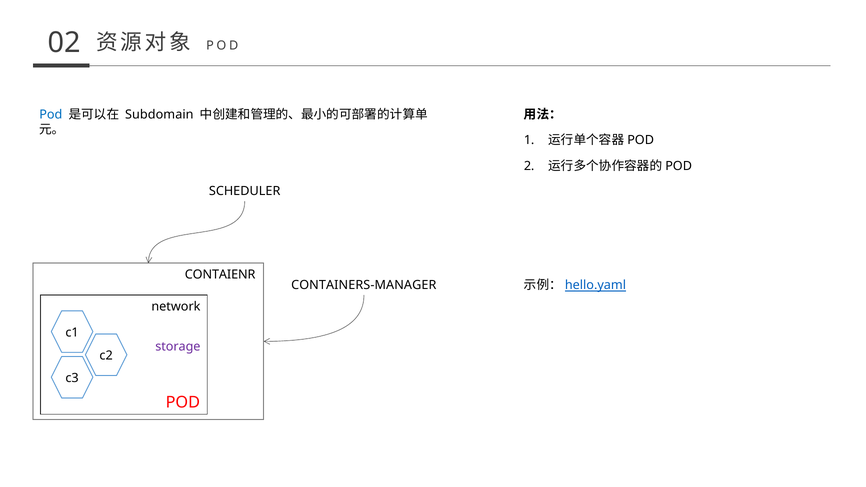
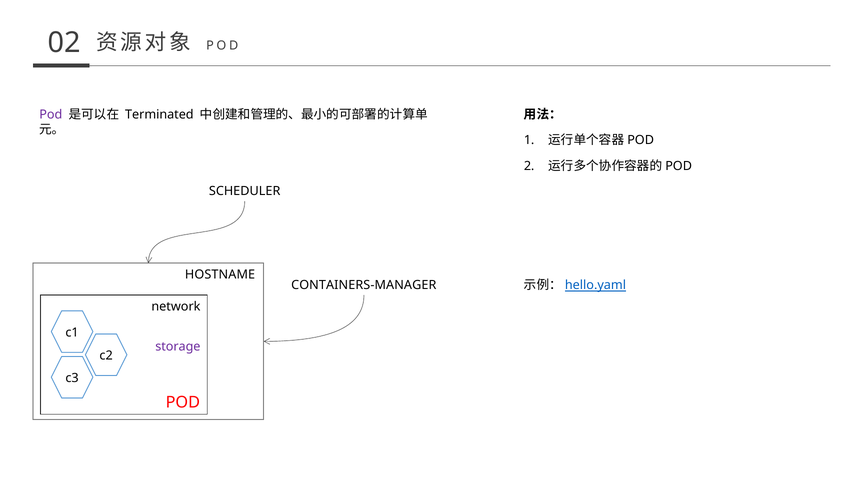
Pod colour: blue -> purple (51, 115)
Subdomain: Subdomain -> Terminated (159, 115)
CONTAIENR: CONTAIENR -> HOSTNAME (220, 275)
